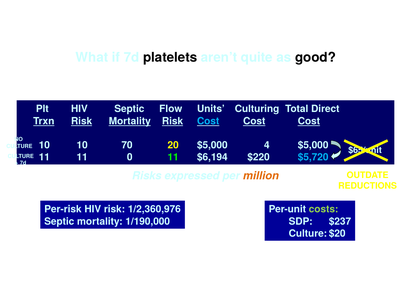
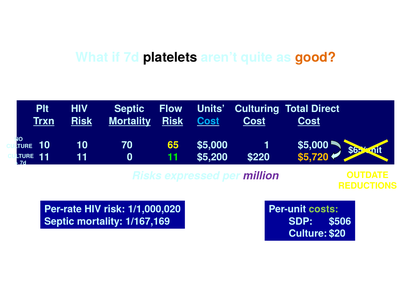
good colour: black -> orange (315, 57)
20: 20 -> 65 (173, 145)
4: 4 -> 1 (267, 145)
$6,194: $6,194 -> $5,200 (212, 157)
$5,720 colour: light blue -> yellow (313, 157)
million colour: orange -> purple (261, 176)
Per-risk: Per-risk -> Per-rate (63, 209)
1/2,360,976: 1/2,360,976 -> 1/1,000,020 (154, 209)
1/190,000: 1/190,000 -> 1/167,169 (148, 221)
$237: $237 -> $506 (340, 221)
